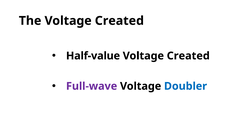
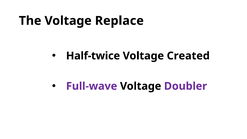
The Voltage Created: Created -> Replace (119, 21)
Half-value: Half-value -> Half-twice (93, 56)
Doubler colour: blue -> purple (186, 86)
